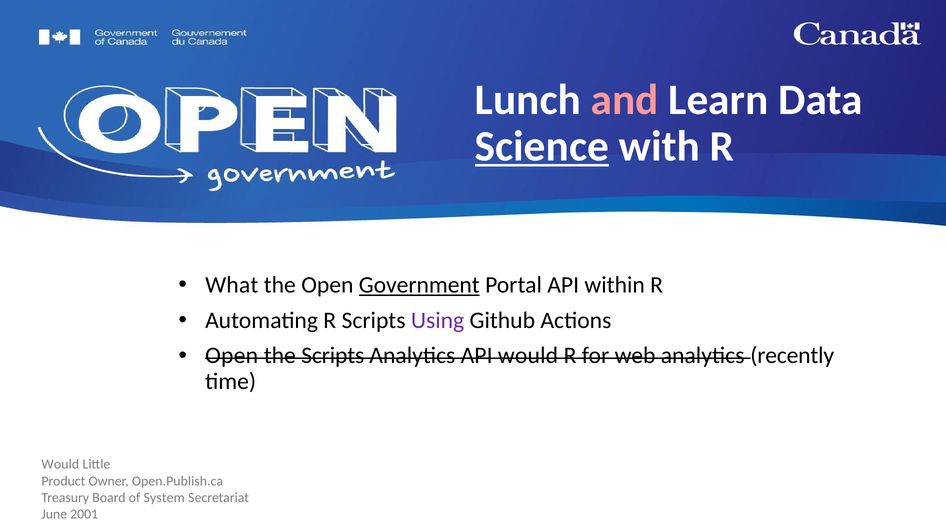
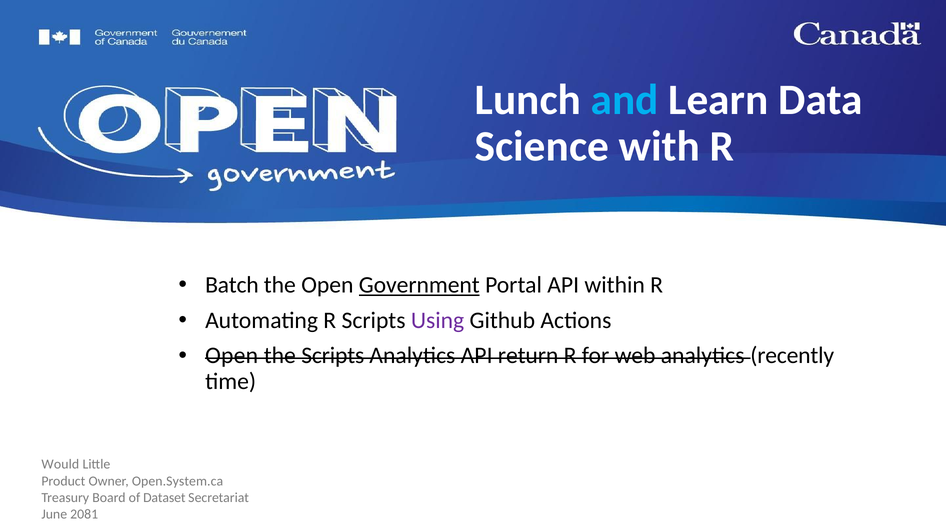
and colour: pink -> light blue (625, 100)
Science underline: present -> none (542, 147)
What: What -> Batch (232, 285)
API would: would -> return (528, 356)
Open.Publish.ca: Open.Publish.ca -> Open.System.ca (178, 481)
System: System -> Dataset (164, 498)
2001: 2001 -> 2081 (84, 514)
